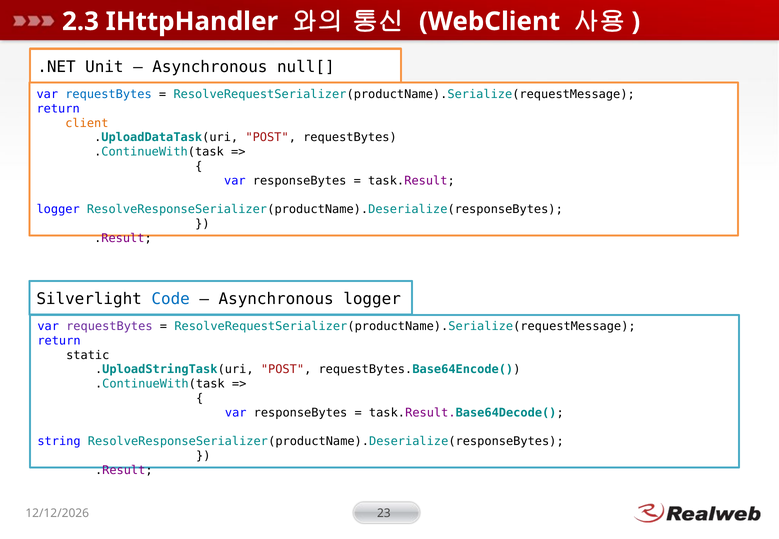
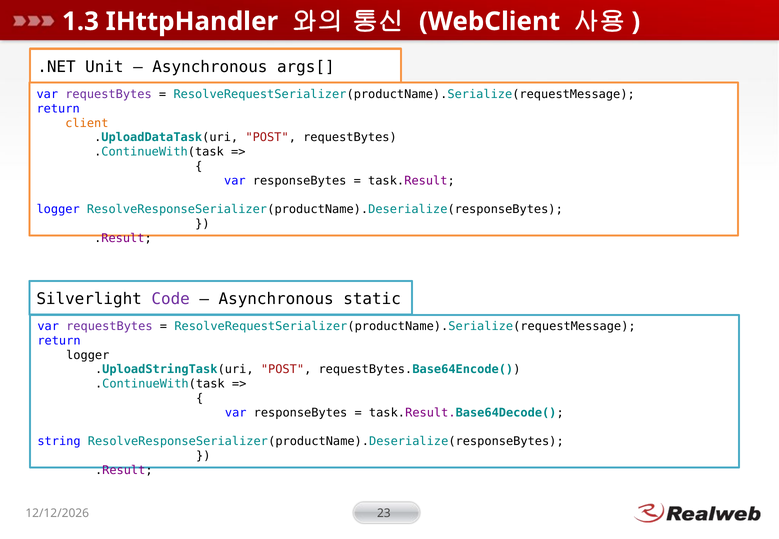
2.3: 2.3 -> 1.3 (80, 21)
null[: null[ -> args[ (306, 67)
requestBytes colour: blue -> purple (108, 94)
Code colour: blue -> purple (171, 299)
Asynchronous logger: logger -> static (372, 299)
static: static -> logger (88, 355)
